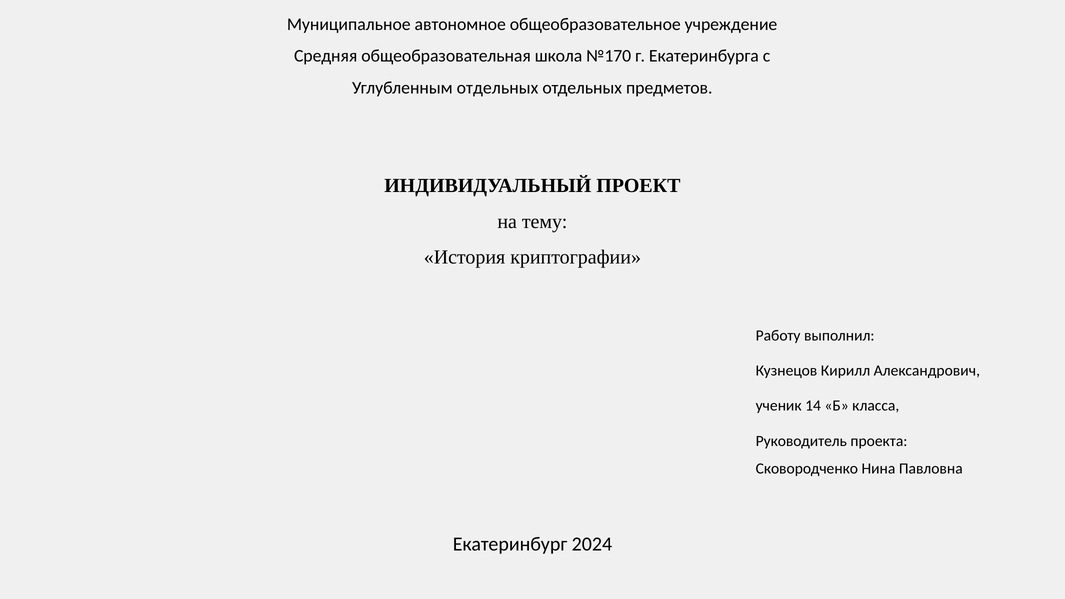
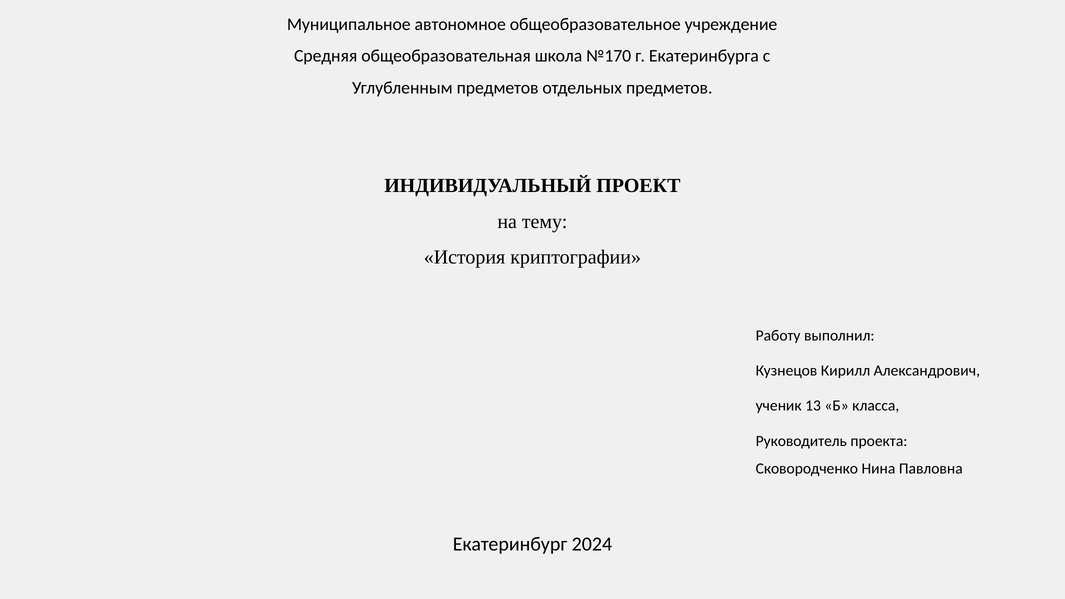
Углубленным отдельных: отдельных -> предметов (498, 88)
14: 14 -> 13 (813, 406)
